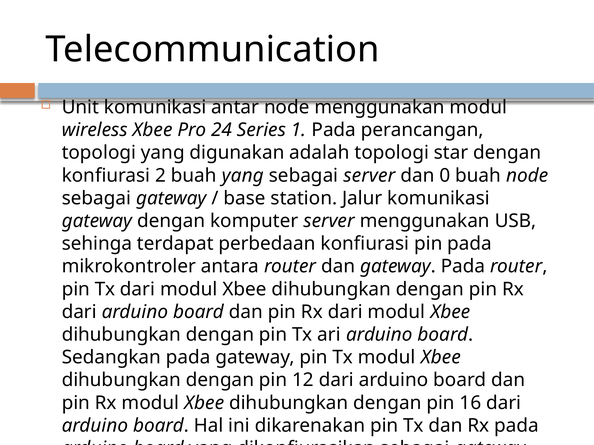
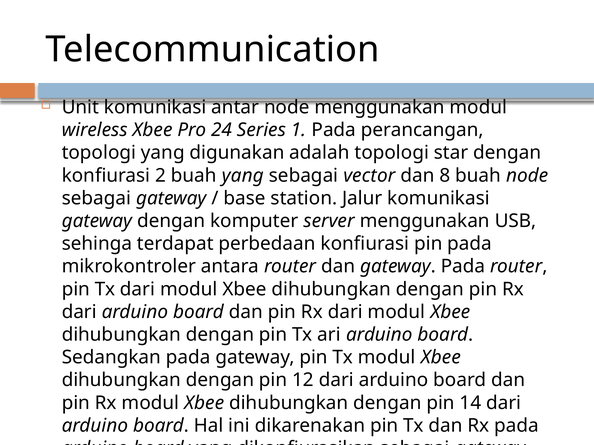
sebagai server: server -> vector (369, 176)
0: 0 -> 8 (445, 176)
16: 16 -> 14 (470, 403)
